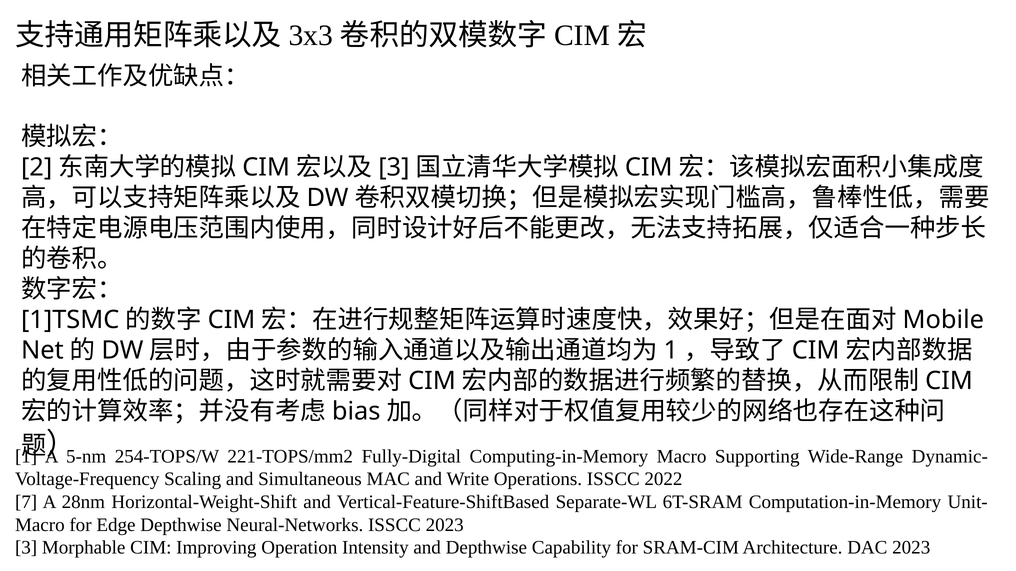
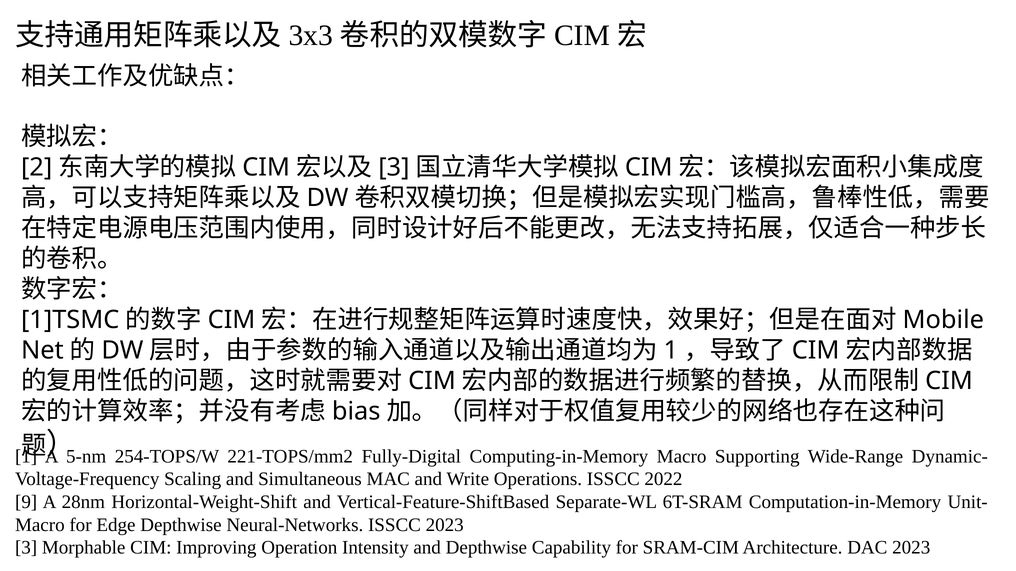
7: 7 -> 9 (26, 502)
